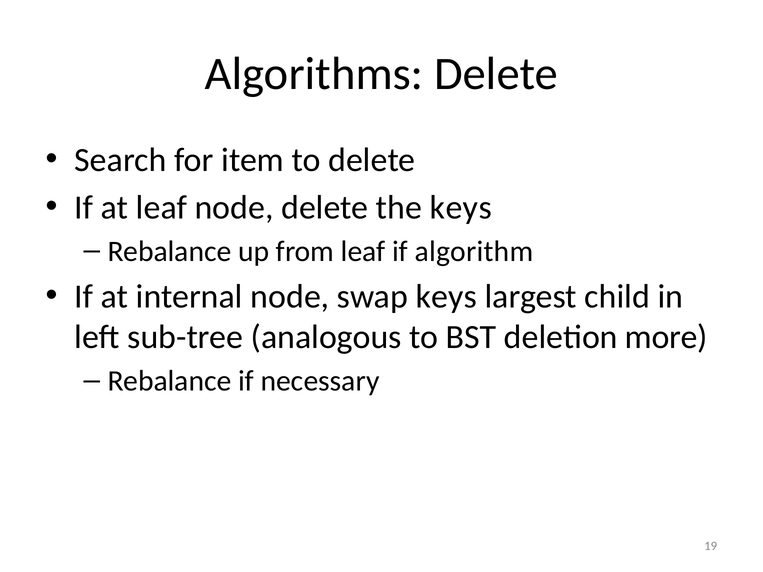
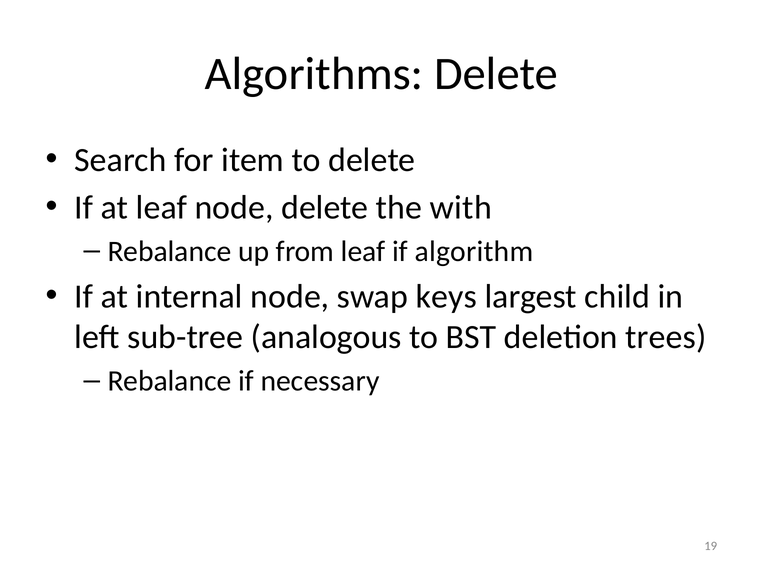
the keys: keys -> with (461, 208)
more: more -> trees (666, 337)
